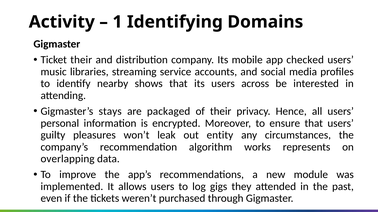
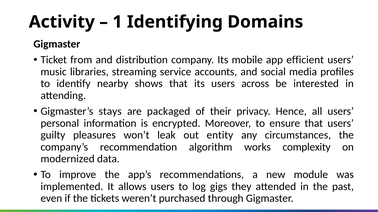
Ticket their: their -> from (81, 60)
checked: checked -> efficient (305, 60)
represents: represents -> complexity (307, 147)
overlapping: overlapping -> modernized (68, 159)
